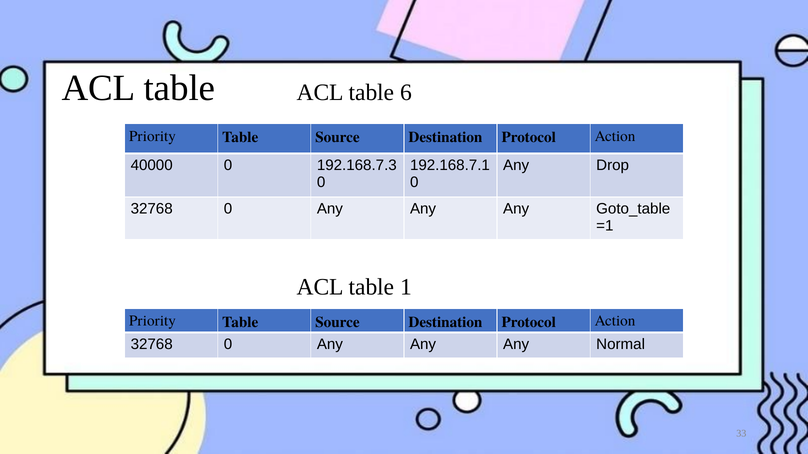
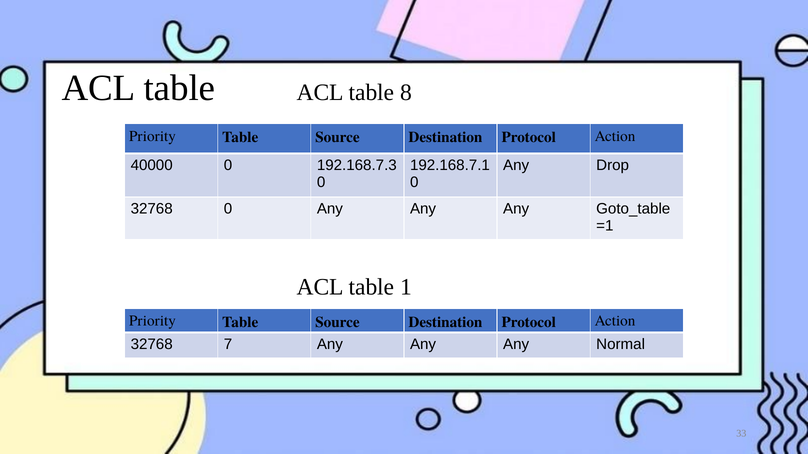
6: 6 -> 8 (406, 93)
0: 0 -> 7 (228, 345)
